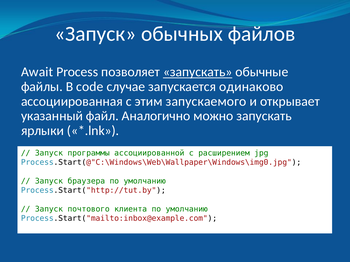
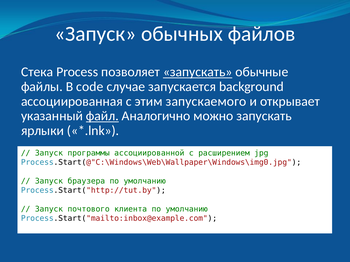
Await: Await -> Стека (37, 72)
одинаково: одинаково -> background (251, 87)
файл underline: none -> present (102, 116)
